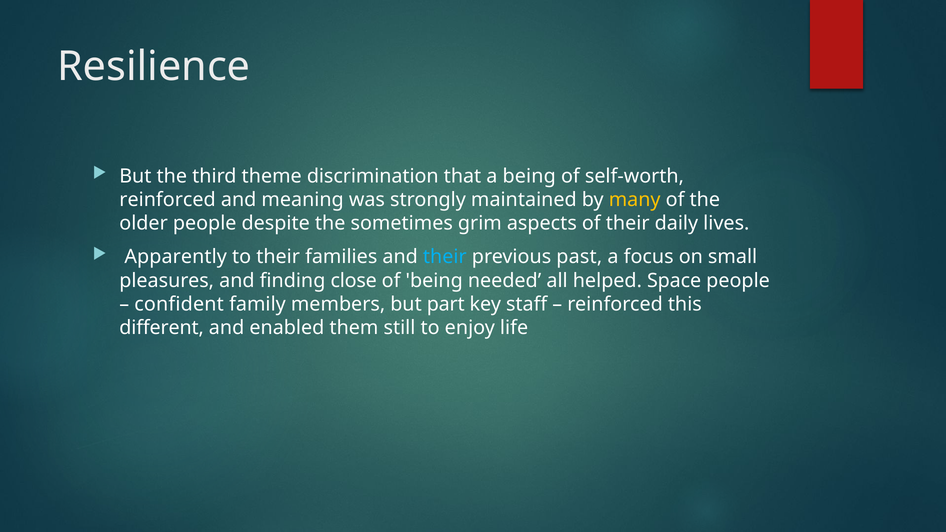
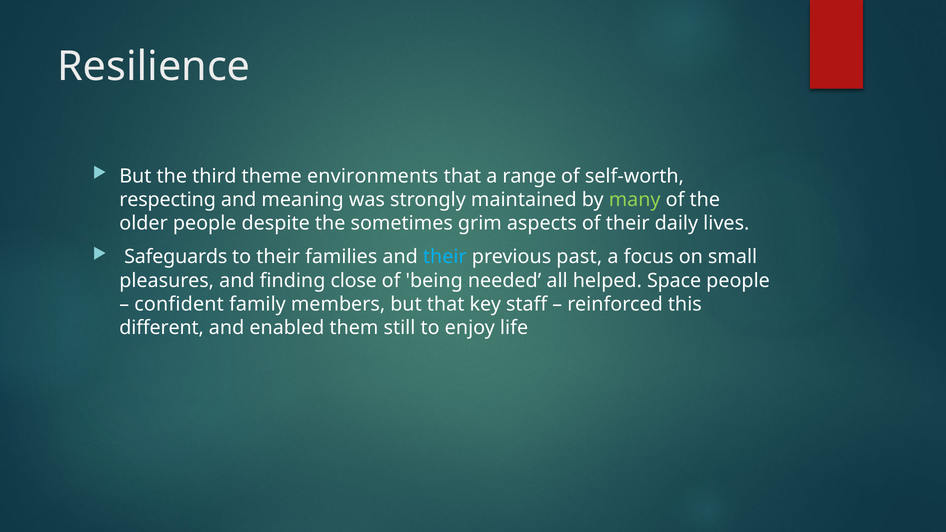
discrimination: discrimination -> environments (373, 176)
a being: being -> range (529, 176)
reinforced: reinforced -> respecting (168, 200)
many colour: yellow -> light green (635, 200)
Apparently: Apparently -> Safeguards (176, 257)
but part: part -> that (446, 304)
